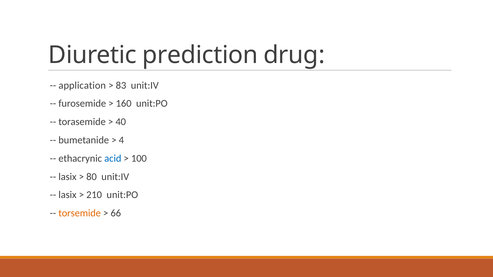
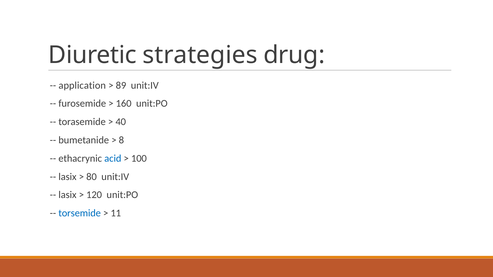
prediction: prediction -> strategies (200, 55)
83: 83 -> 89 (121, 85)
4: 4 -> 8 (121, 140)
210: 210 -> 120 (94, 195)
torsemide colour: orange -> blue (80, 213)
66: 66 -> 11 (116, 213)
